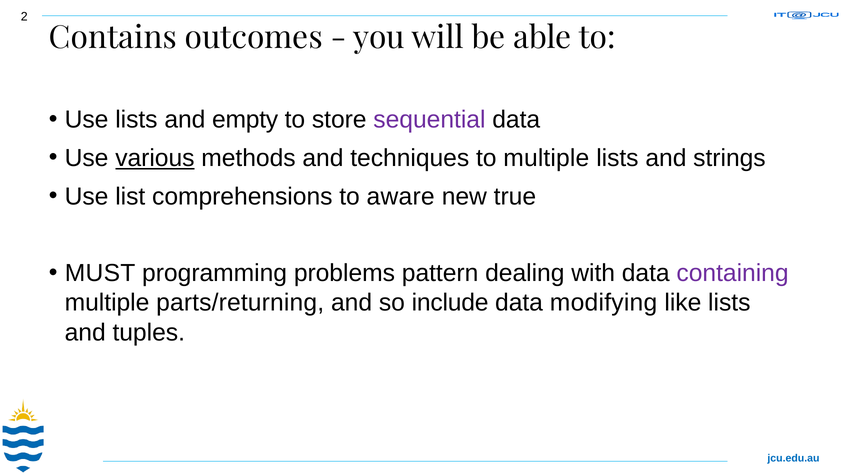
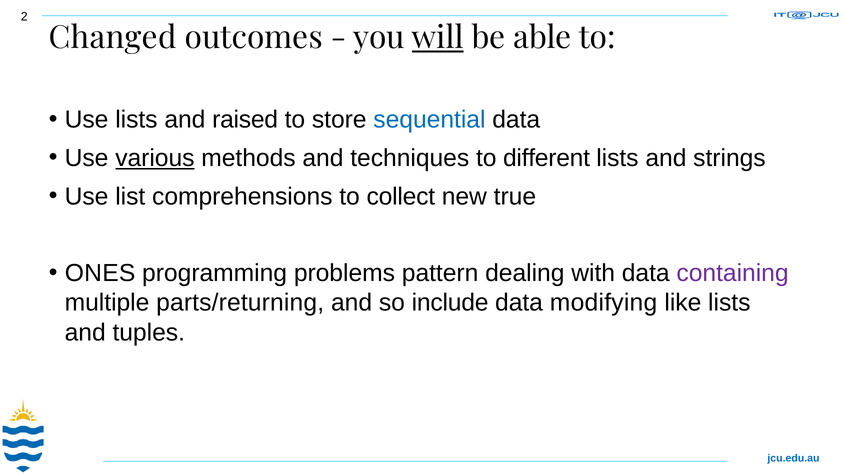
Contains: Contains -> Changed (113, 38)
will underline: none -> present (438, 38)
empty: empty -> raised (245, 120)
sequential colour: purple -> blue (429, 120)
to multiple: multiple -> different (547, 158)
aware: aware -> collect (401, 197)
MUST: MUST -> ONES (100, 273)
